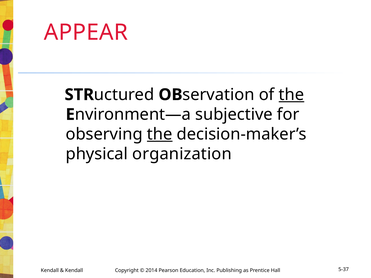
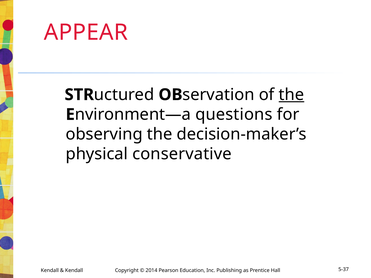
subjective: subjective -> questions (234, 115)
the underline: present -> none (160, 134)
organization: organization -> conservative (182, 154)
